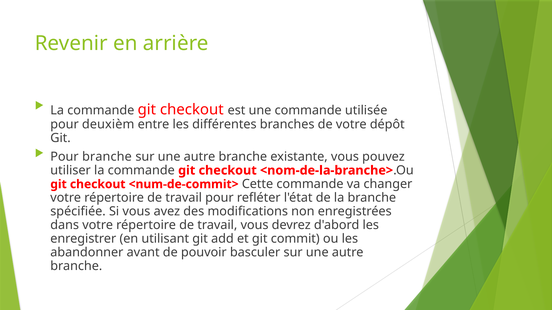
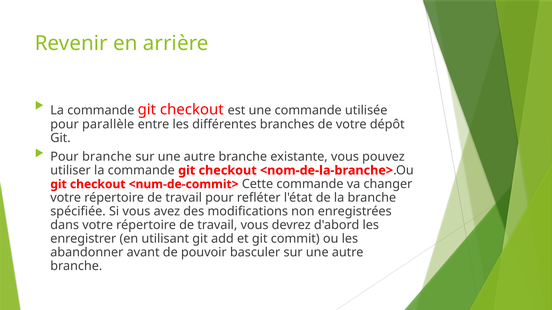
deuxièm: deuxièm -> parallèle (108, 125)
